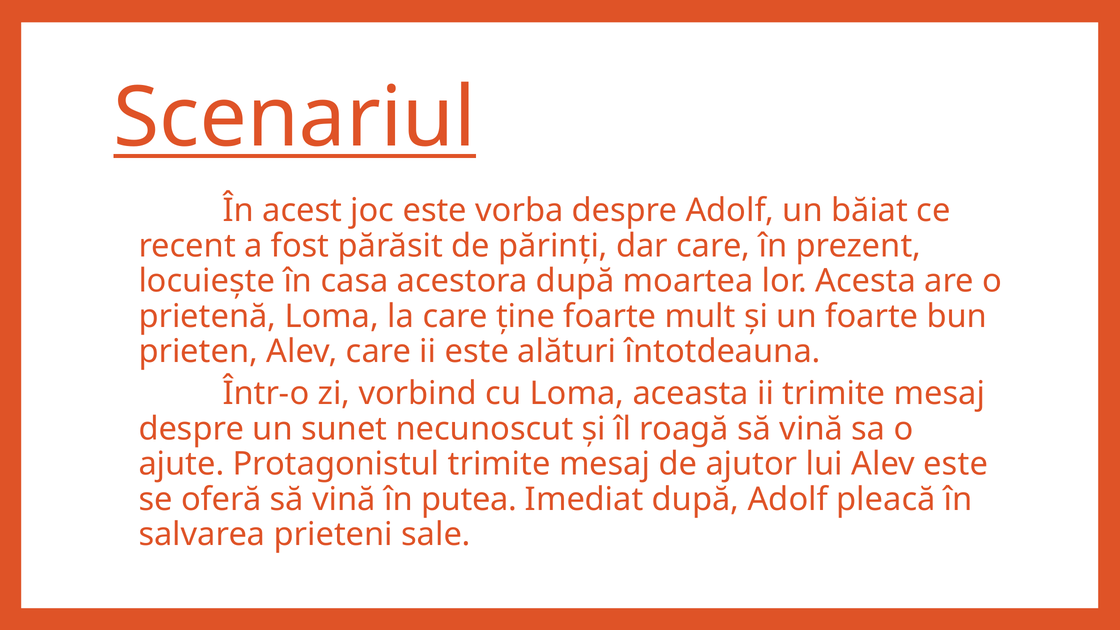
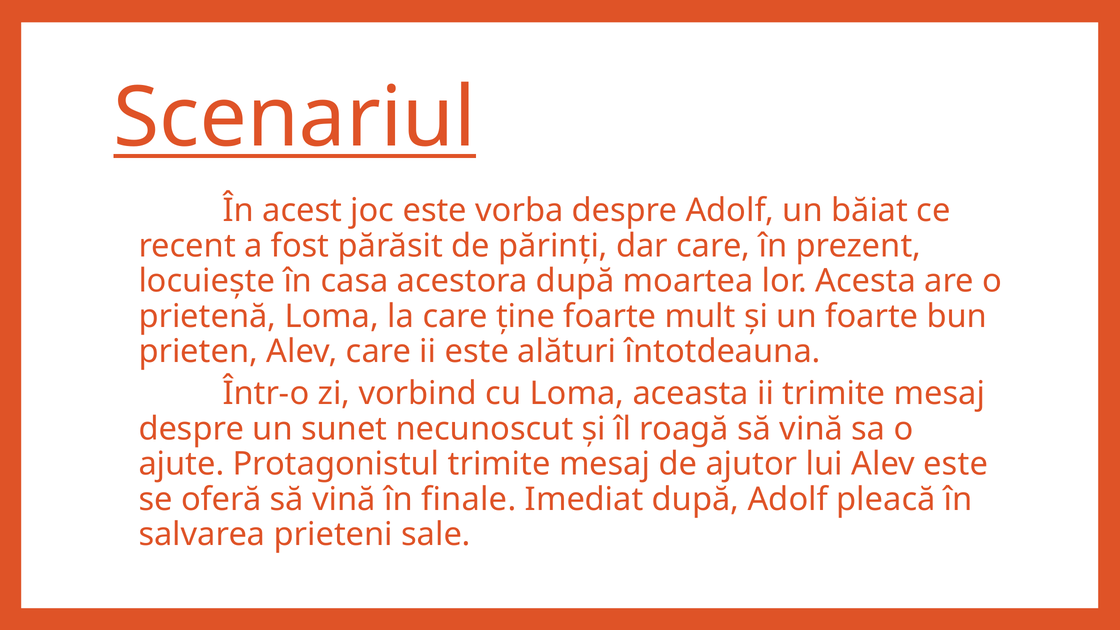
putea: putea -> finale (469, 499)
